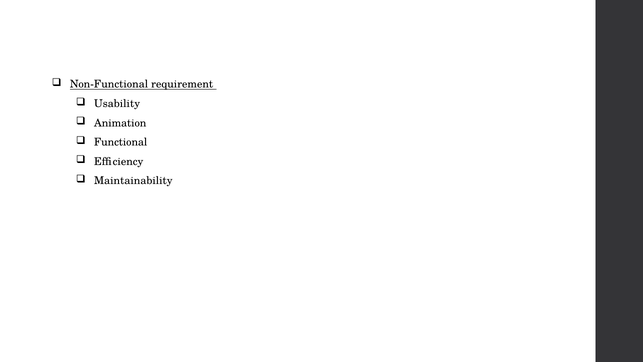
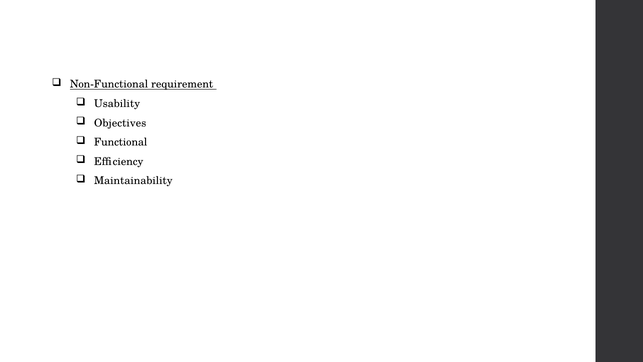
Animation: Animation -> Objectives (120, 123)
